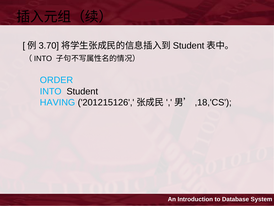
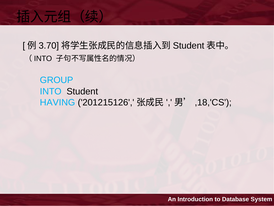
ORDER: ORDER -> GROUP (57, 80)
